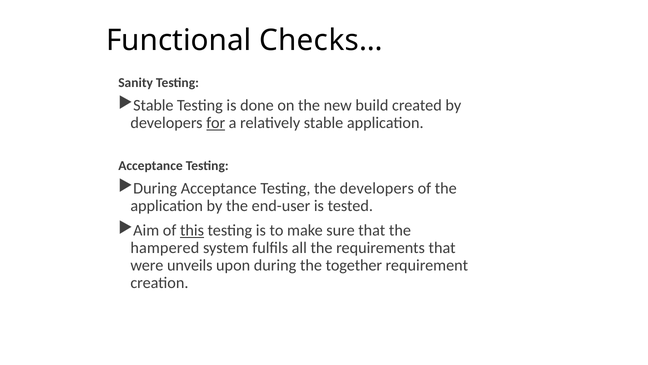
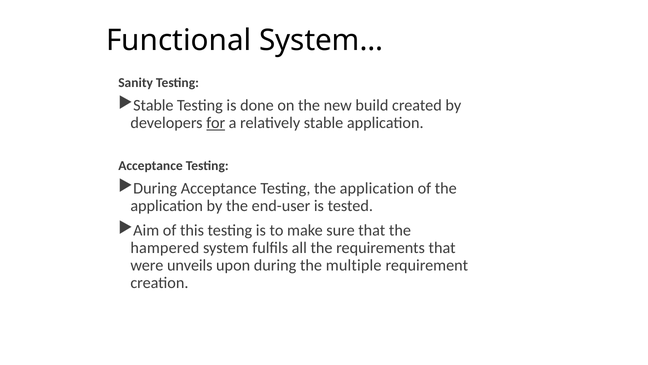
Checks…: Checks… -> System… (321, 40)
Testing the developers: developers -> application (377, 188)
this underline: present -> none (192, 230)
together: together -> multiple (354, 265)
